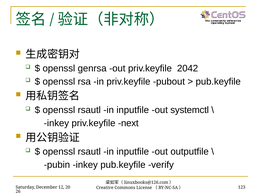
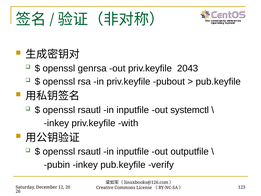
2042: 2042 -> 2043 (188, 68)
next: next -> with (128, 123)
